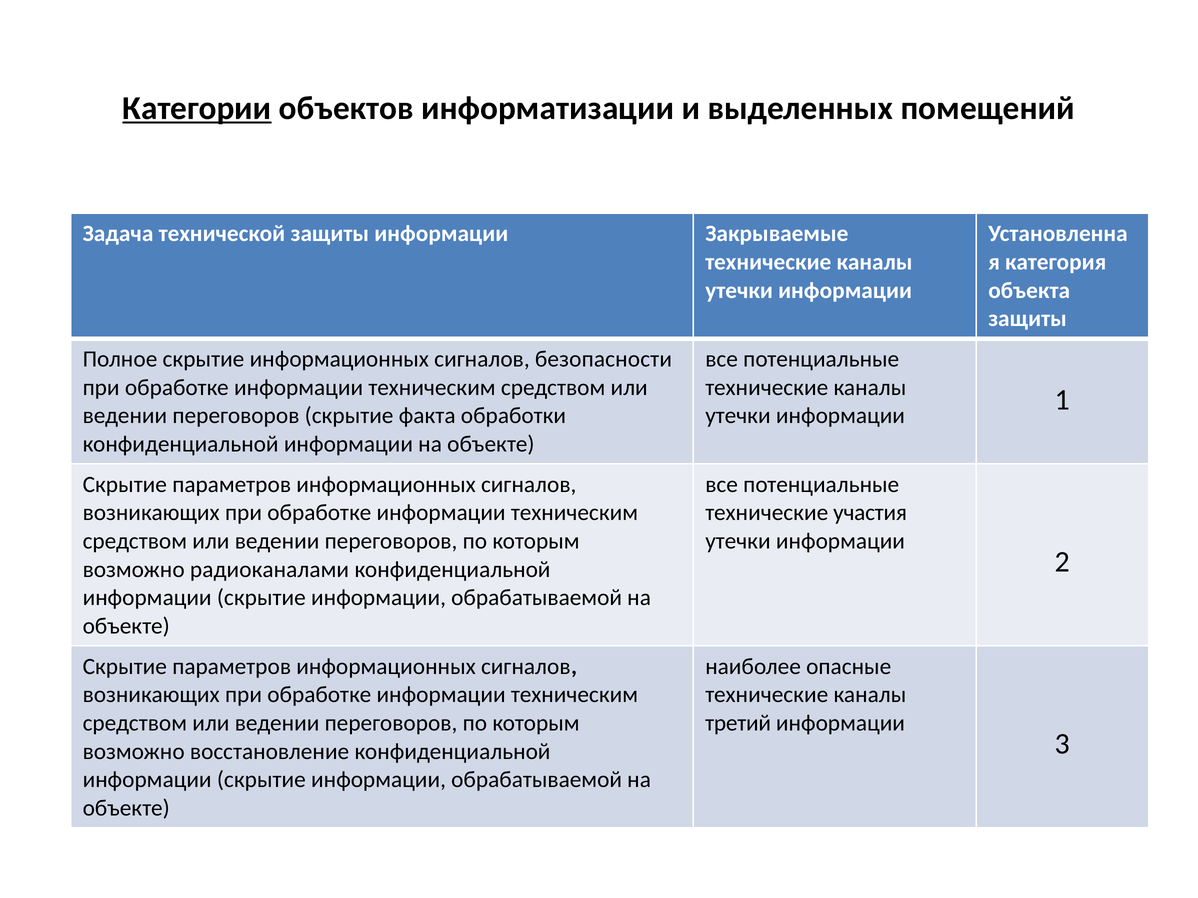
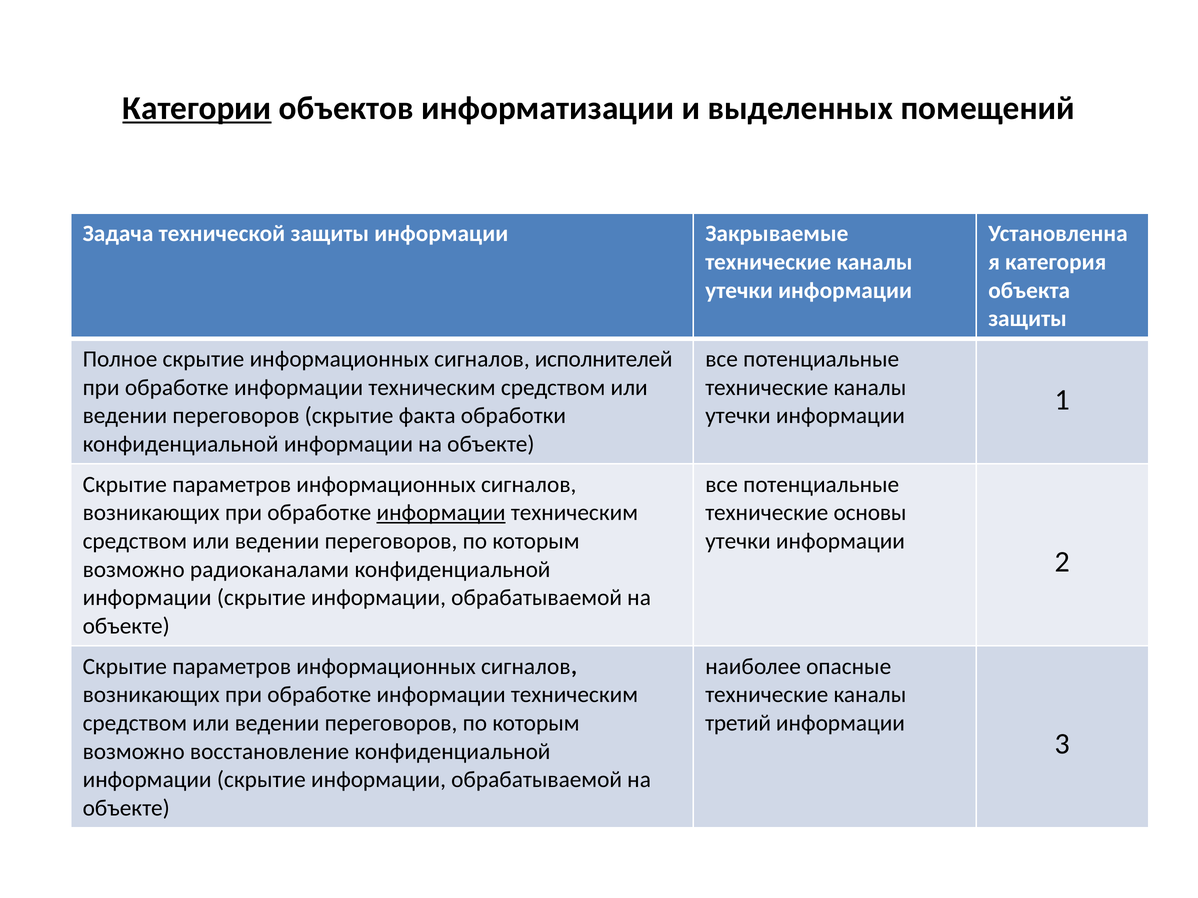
безопасности: безопасности -> исполнителей (604, 359)
информации underline: none -> present (441, 513)
участия: участия -> основы (870, 513)
